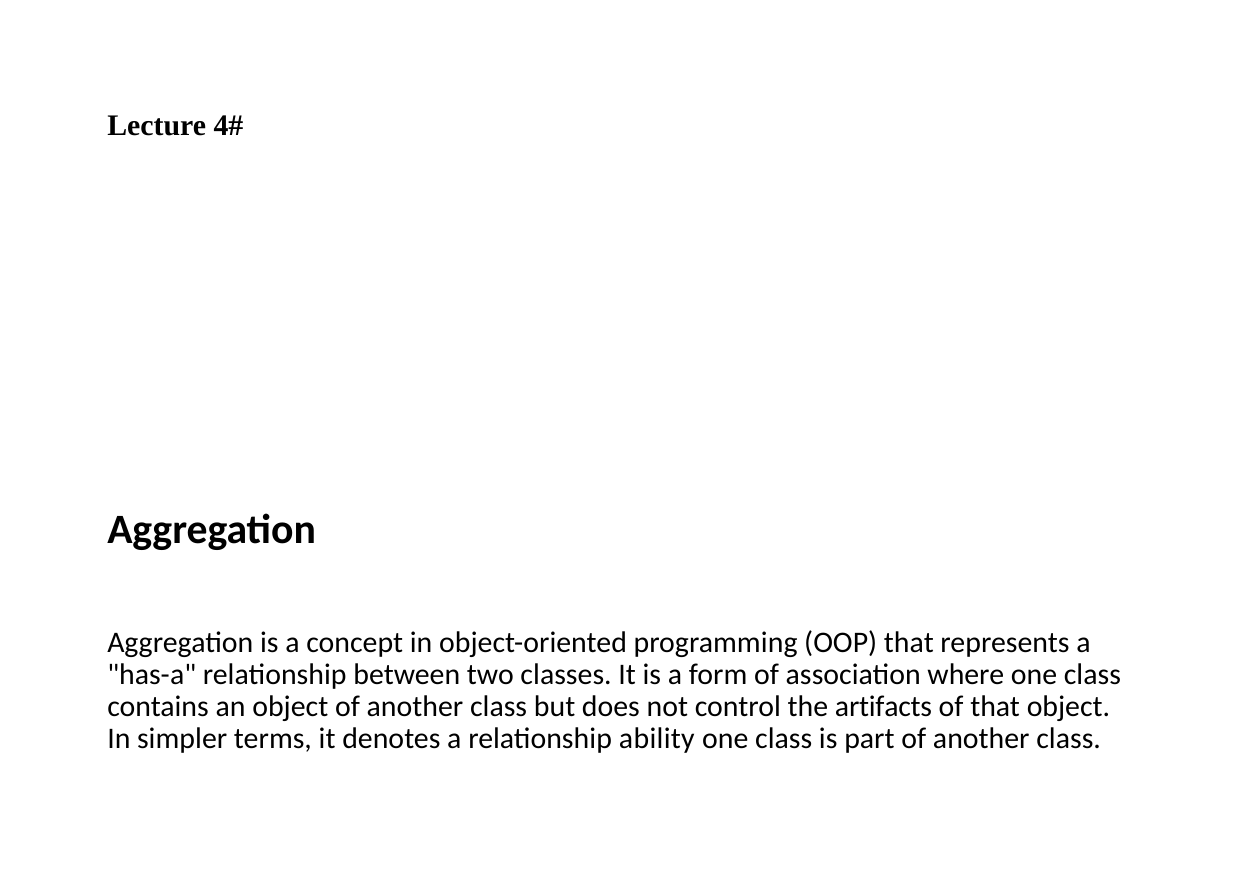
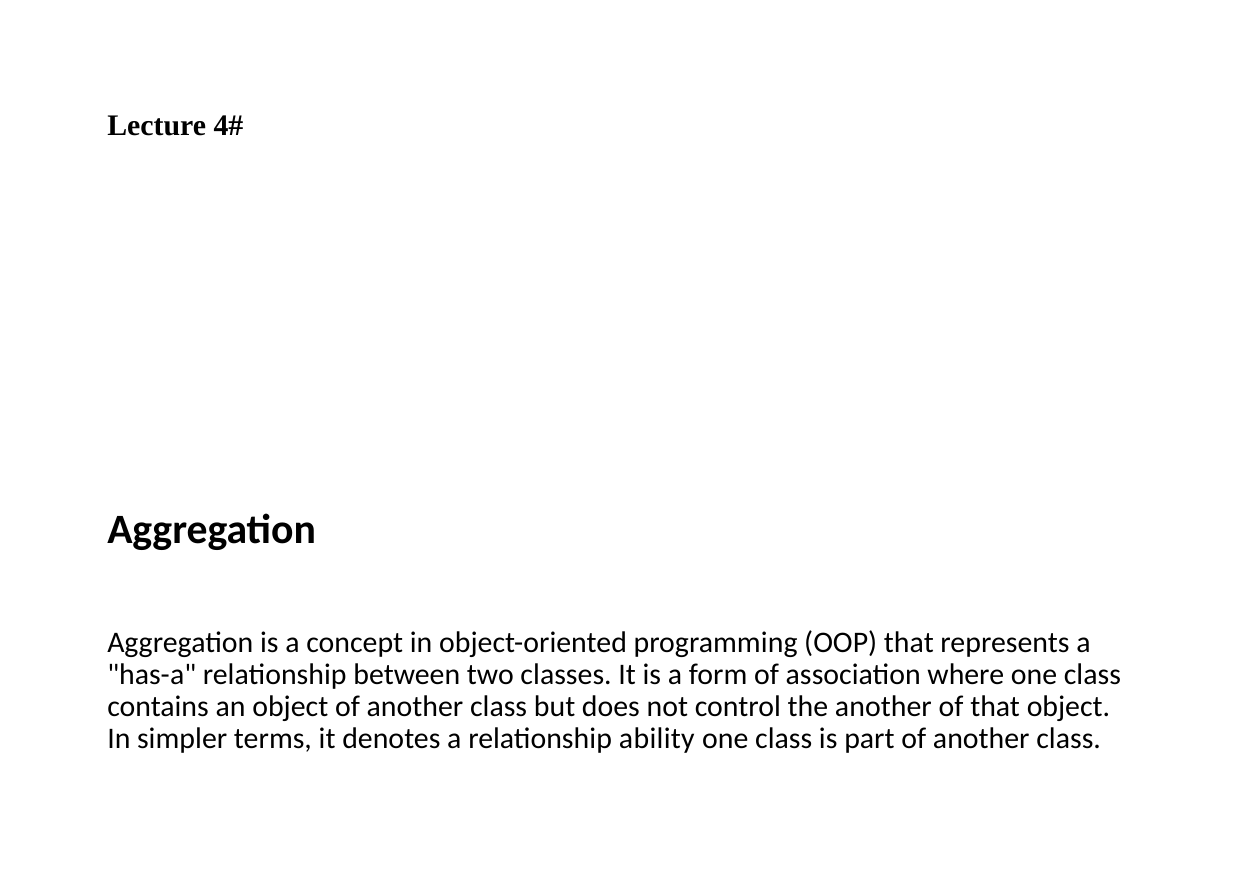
the artifacts: artifacts -> another (883, 706)
